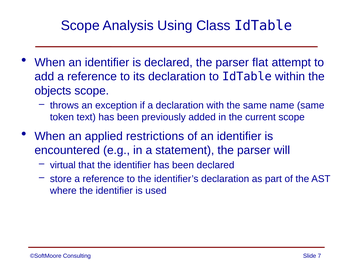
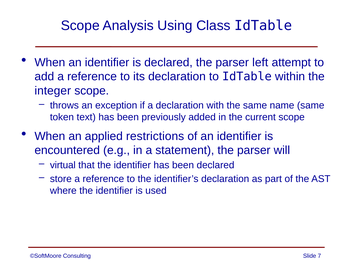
flat: flat -> left (260, 62)
objects: objects -> integer (53, 91)
